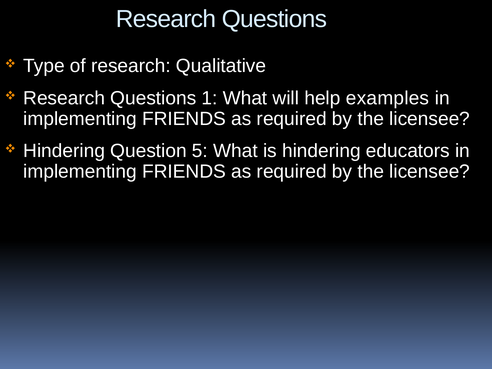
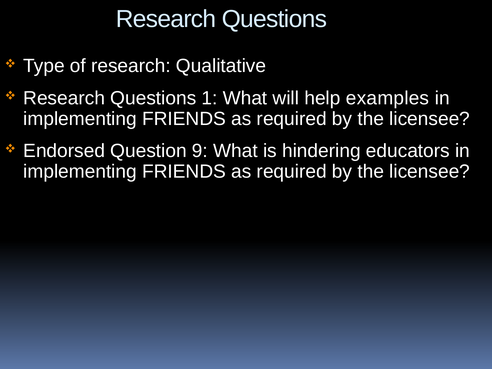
Hindering: Hindering -> Endorsed (64, 151)
5: 5 -> 9 (200, 151)
